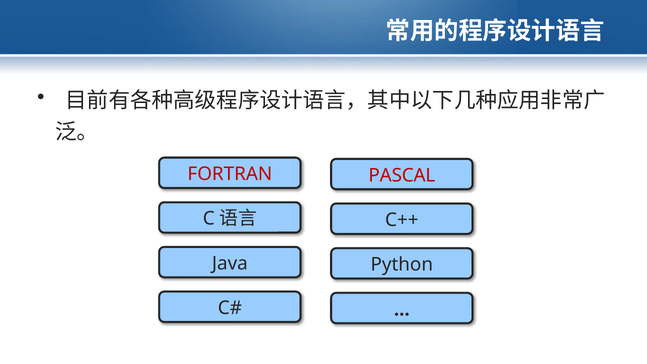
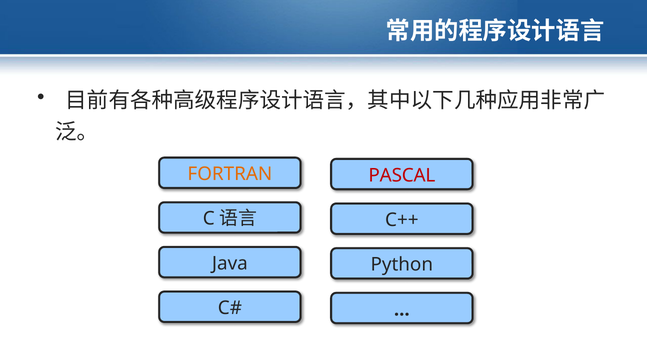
FORTRAN colour: red -> orange (230, 174)
